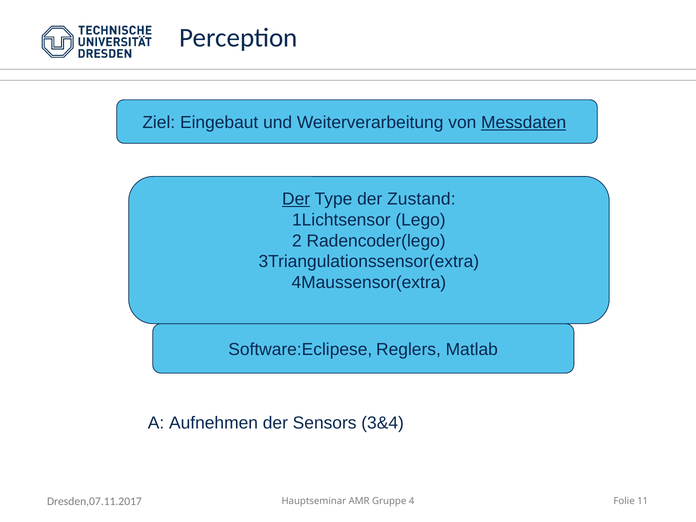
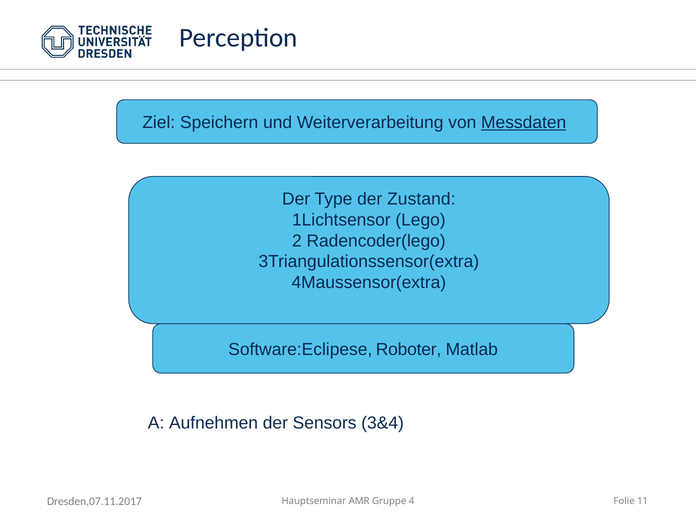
Eingebaut: Eingebaut -> Speichern (219, 123)
Der underline: present -> none (296, 199)
Reglers: Reglers -> Roboter (409, 350)
